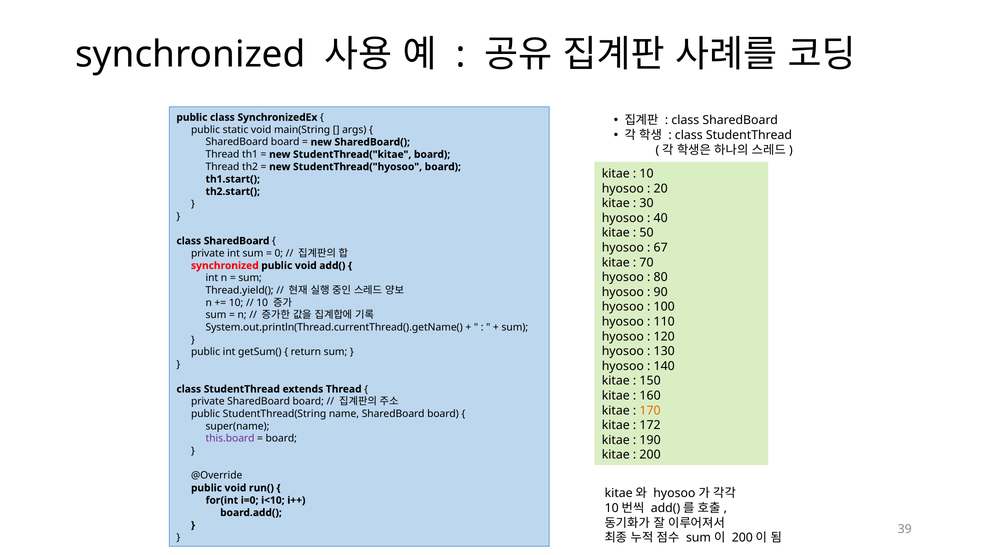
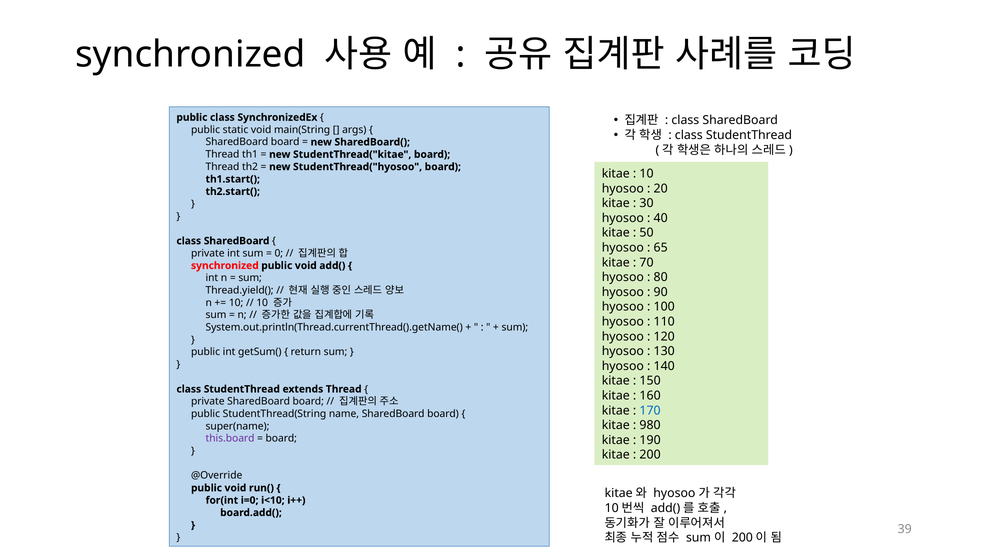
67: 67 -> 65 (661, 248)
170 colour: orange -> blue (650, 411)
172: 172 -> 980 (650, 425)
